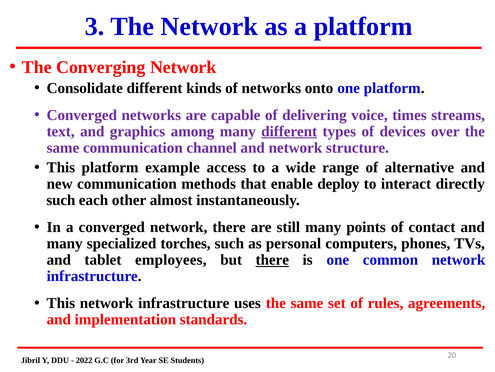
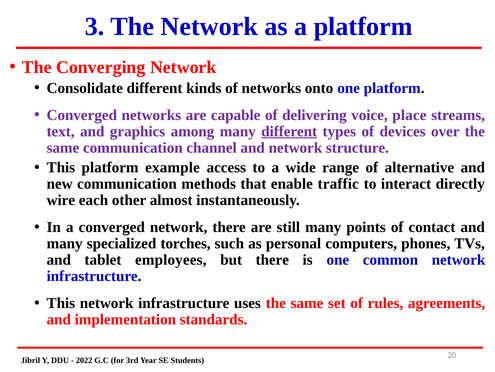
times: times -> place (409, 115)
deploy: deploy -> traffic (338, 184)
such: such -> wire (61, 200)
there underline: present -> none (272, 259)
